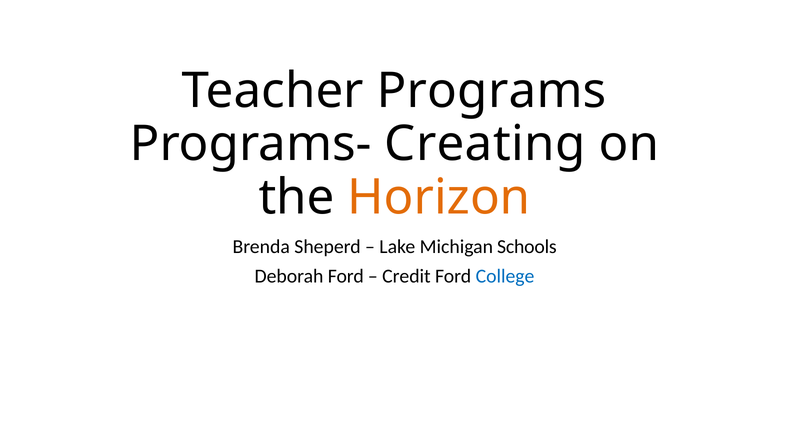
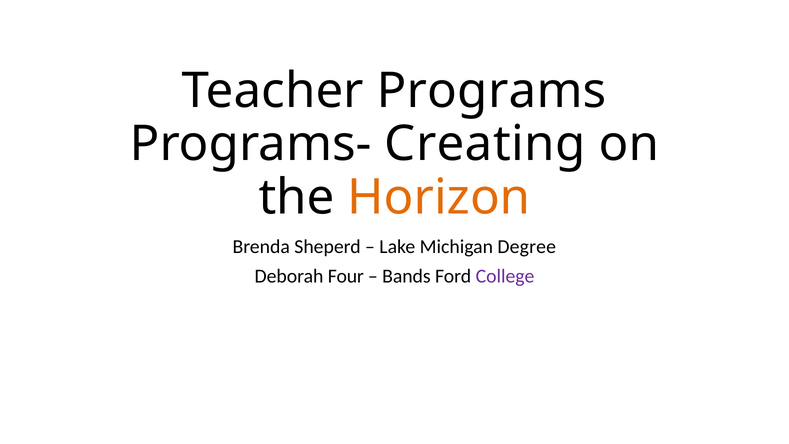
Schools: Schools -> Degree (527, 247)
Deborah Ford: Ford -> Four (346, 276)
Credit: Credit -> Bands (406, 276)
College colour: blue -> purple (505, 276)
